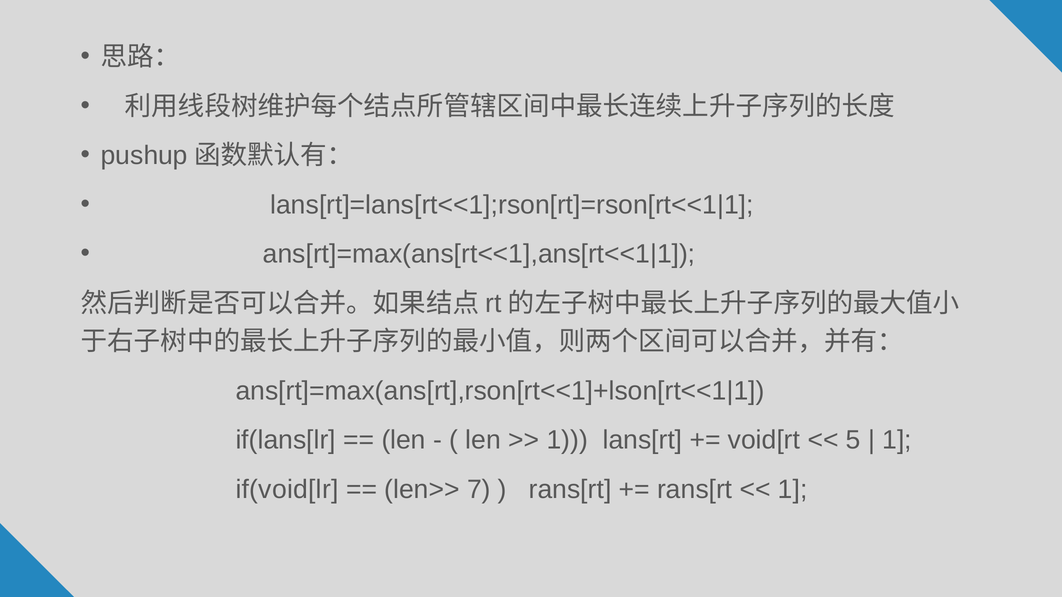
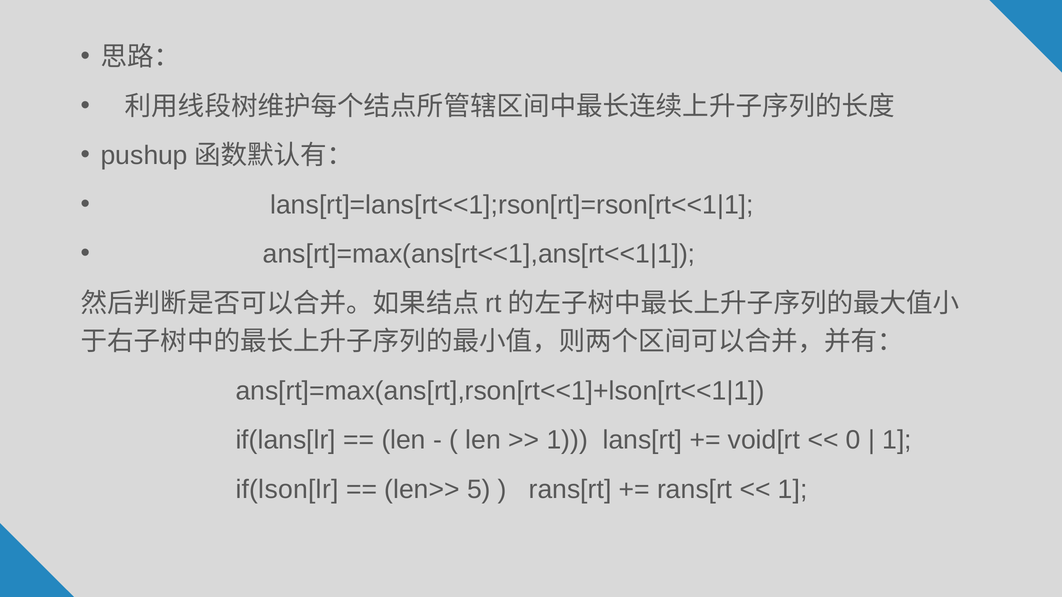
5: 5 -> 0 (853, 440)
if(void[lr: if(void[lr -> if(lson[lr (287, 490)
7: 7 -> 5 (479, 490)
